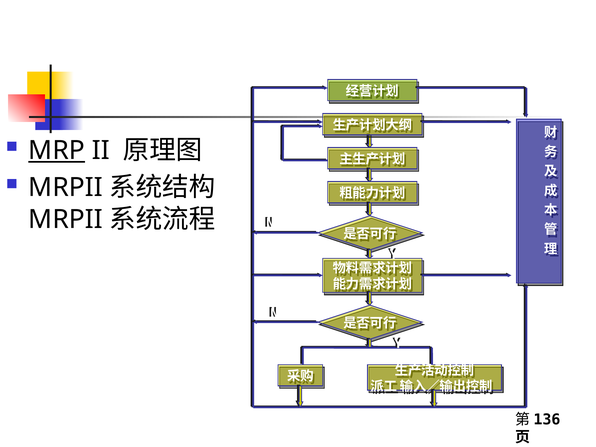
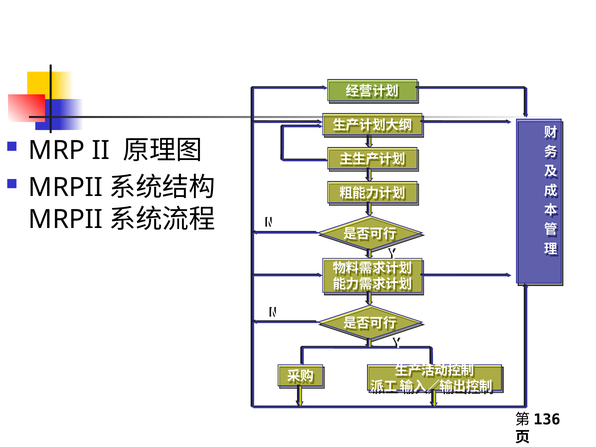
MRP underline: present -> none (57, 150)
